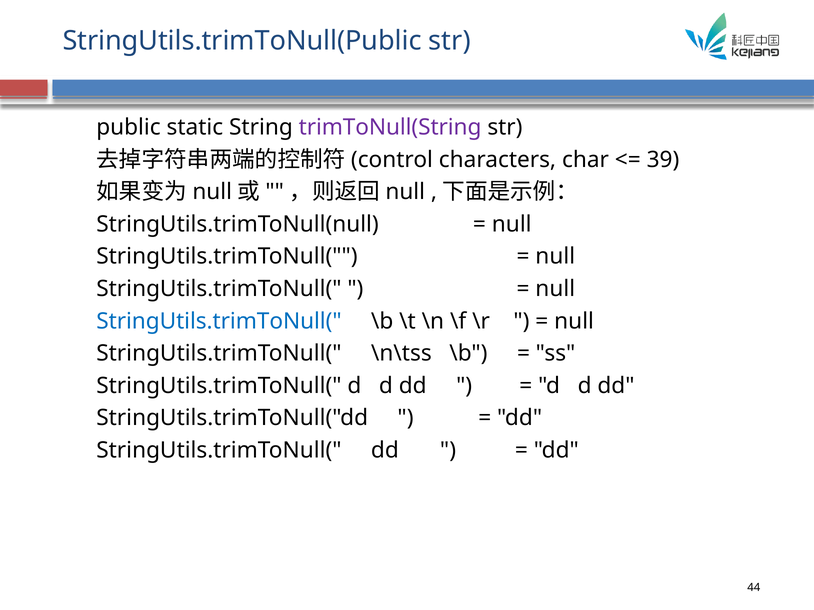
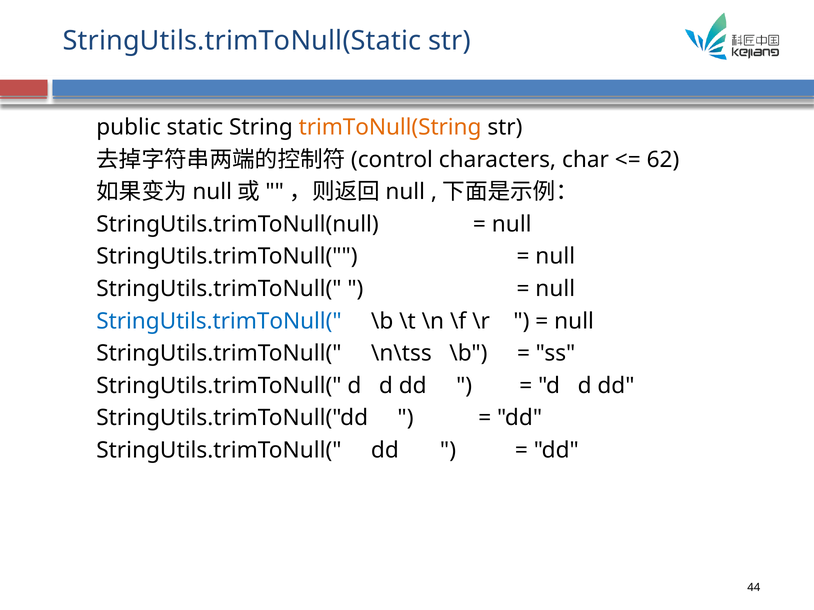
StringUtils.trimToNull(Public: StringUtils.trimToNull(Public -> StringUtils.trimToNull(Static (242, 41)
trimToNull(String colour: purple -> orange (390, 127)
39: 39 -> 62 (663, 160)
